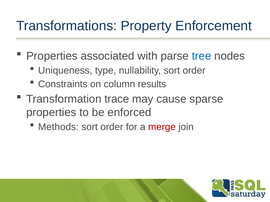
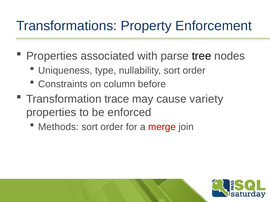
tree colour: blue -> black (202, 56)
results: results -> before (152, 84)
sparse: sparse -> variety (206, 99)
